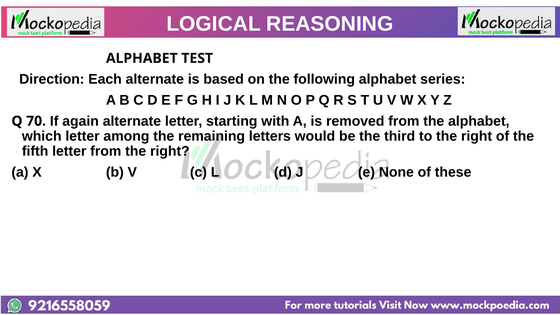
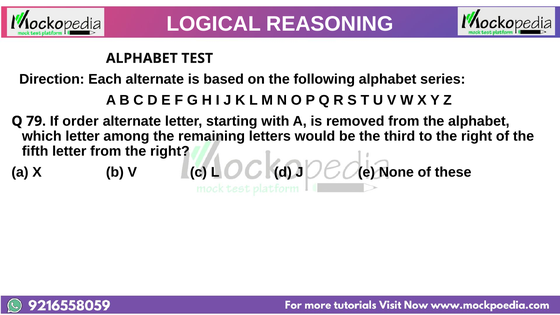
70: 70 -> 79 (34, 121)
again: again -> order (81, 121)
